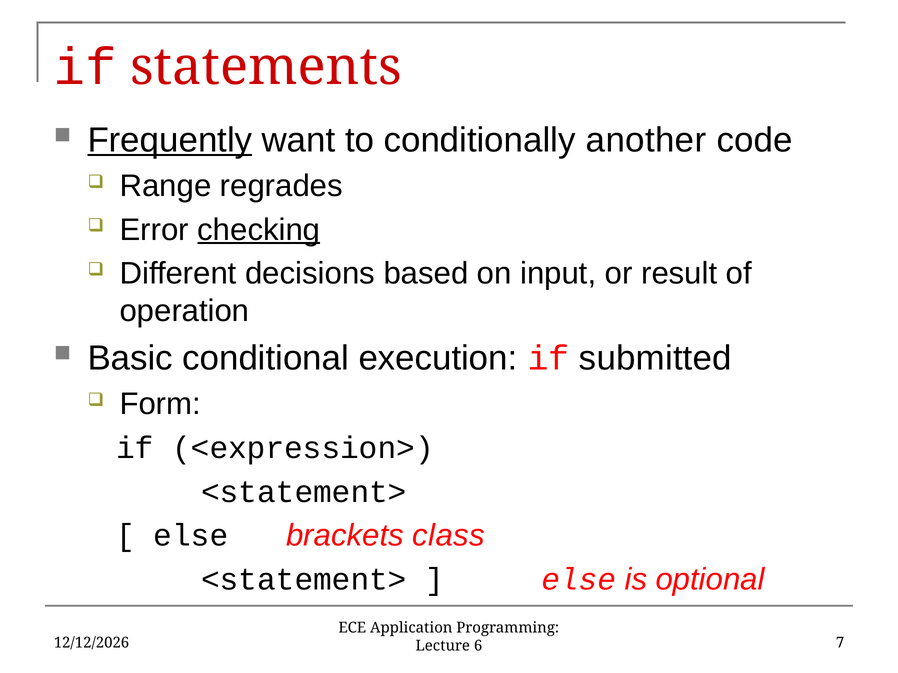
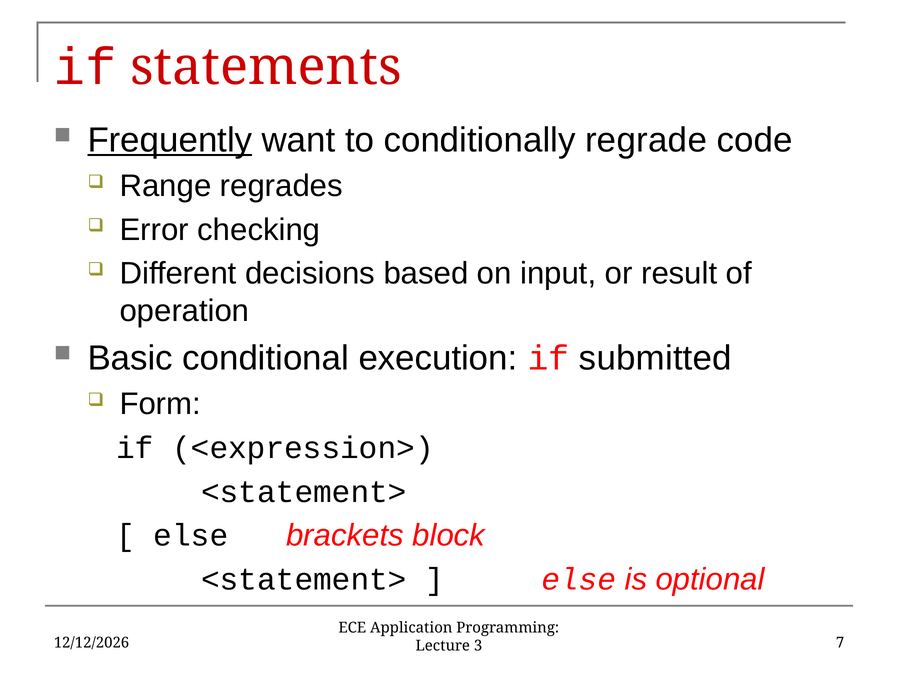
another: another -> regrade (646, 140)
checking underline: present -> none (259, 230)
class: class -> block (449, 536)
6: 6 -> 3 (478, 646)
